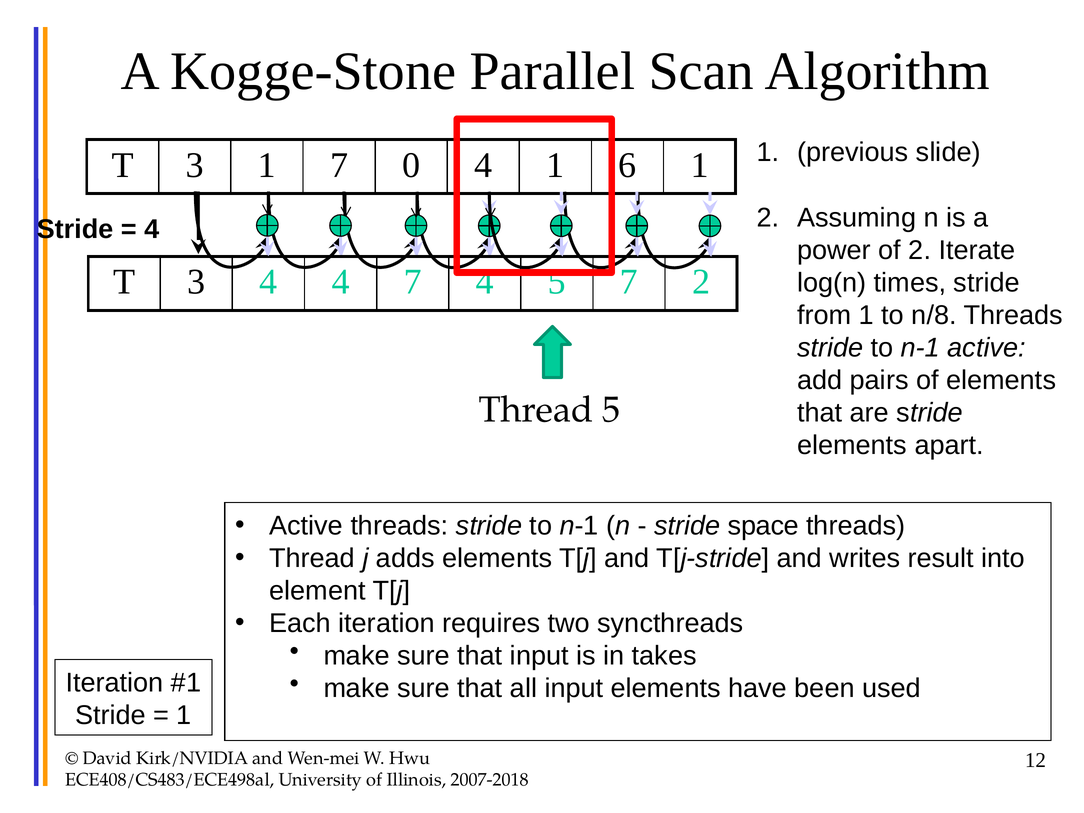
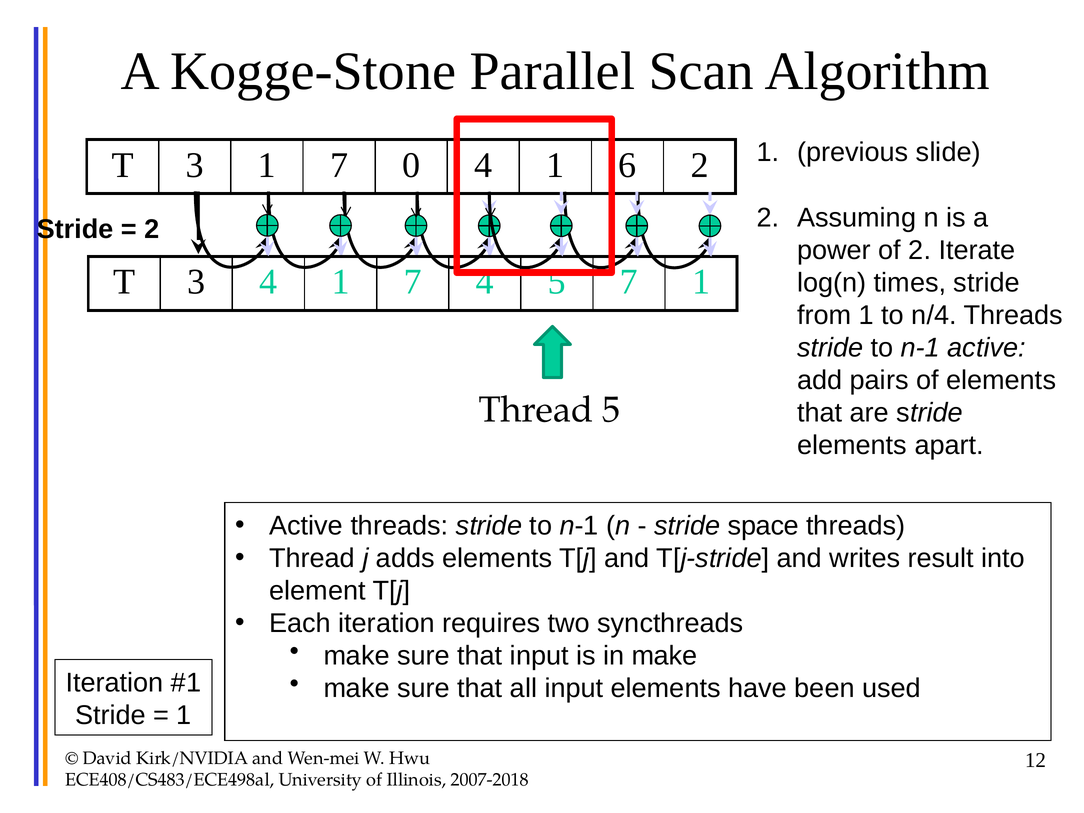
6 1: 1 -> 2 (700, 165)
4: 4 -> 2 (152, 229)
3 4 4: 4 -> 1 (341, 282)
7 2: 2 -> 1 (701, 282)
n/8: n/8 -> n/4 (934, 315)
in takes: takes -> make (664, 656)
